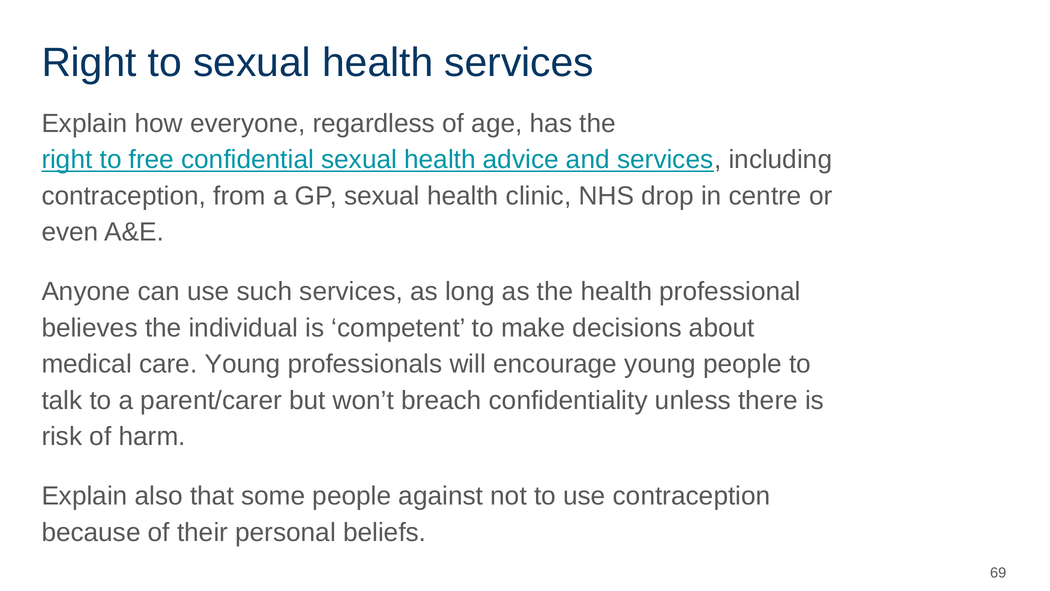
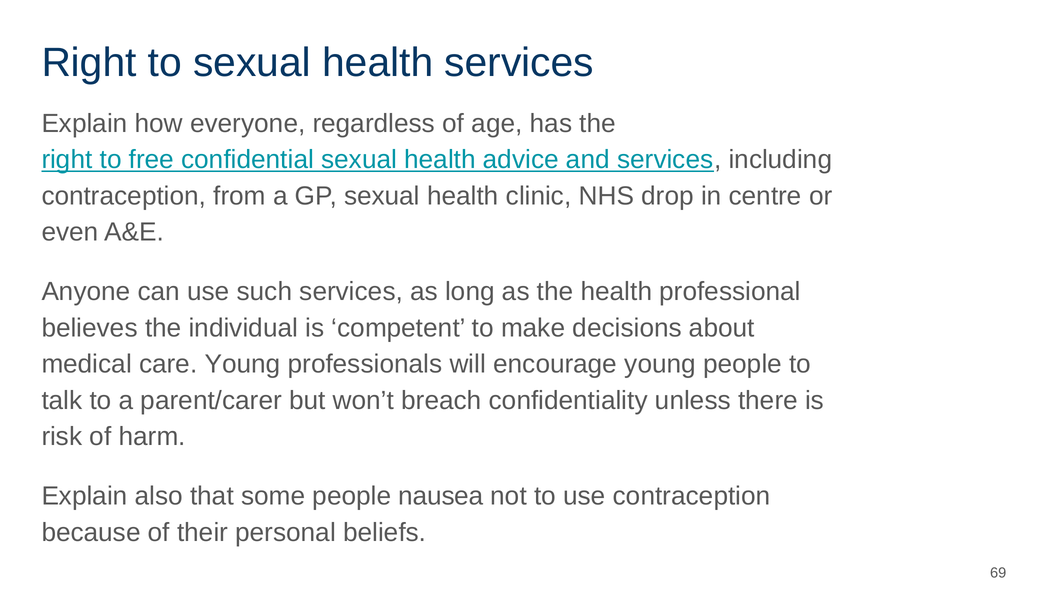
against: against -> nausea (441, 496)
